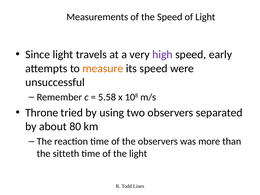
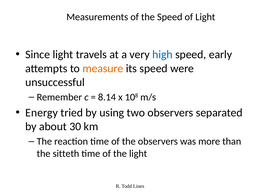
high colour: purple -> blue (162, 55)
5.58: 5.58 -> 8.14 (107, 97)
Throne: Throne -> Energy (42, 113)
80: 80 -> 30 (75, 127)
